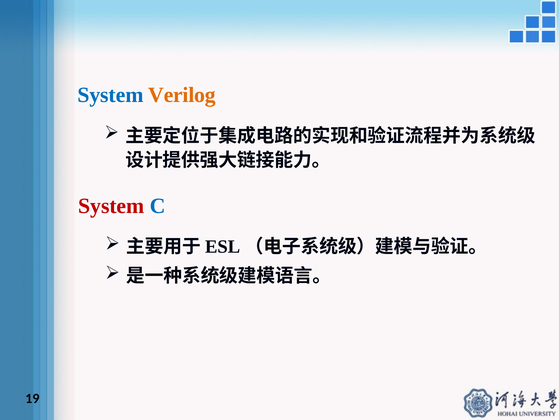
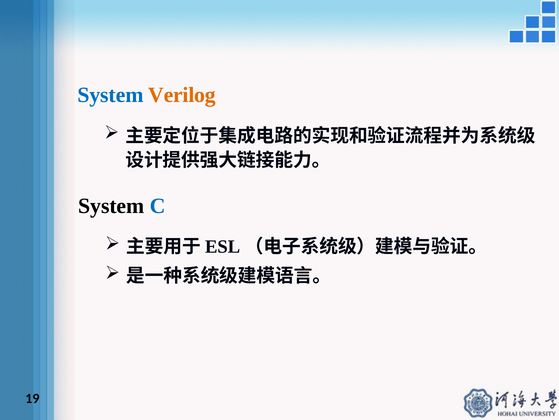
System colour: red -> black (111, 206)
